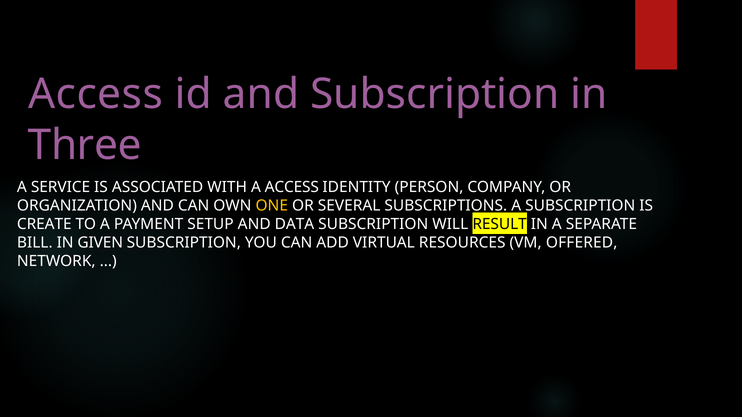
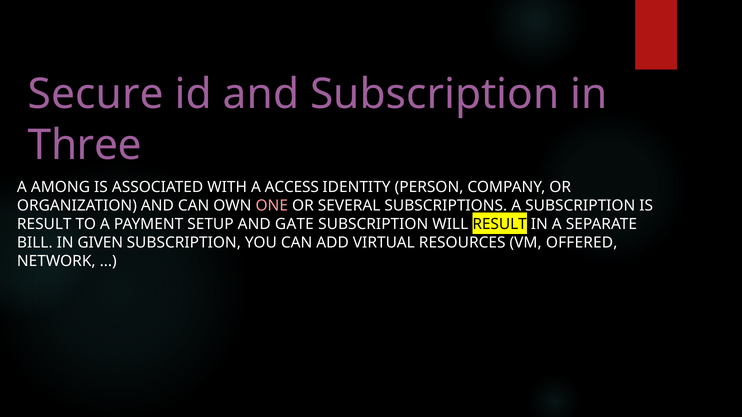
Access: Access -> Secure (96, 94)
SERVICE: SERVICE -> AMONG (60, 187)
ONE colour: yellow -> pink (272, 206)
CREATE: CREATE -> RESULT (44, 224)
DATA: DATA -> GATE (294, 224)
